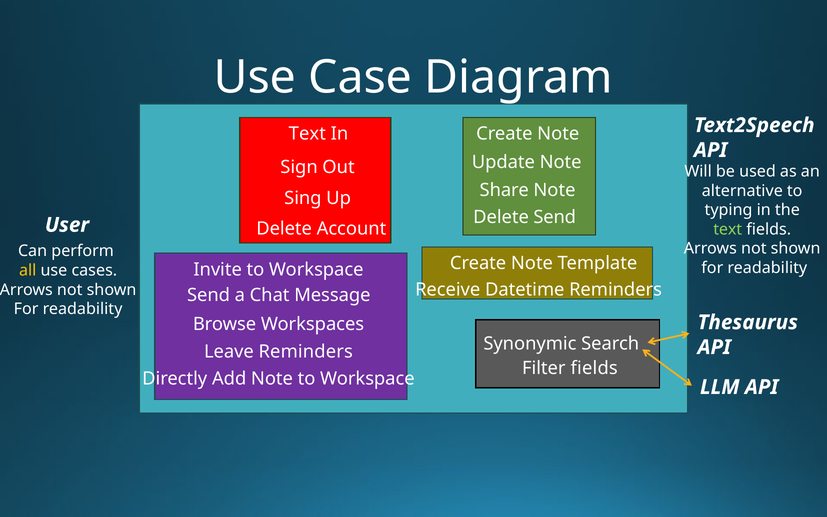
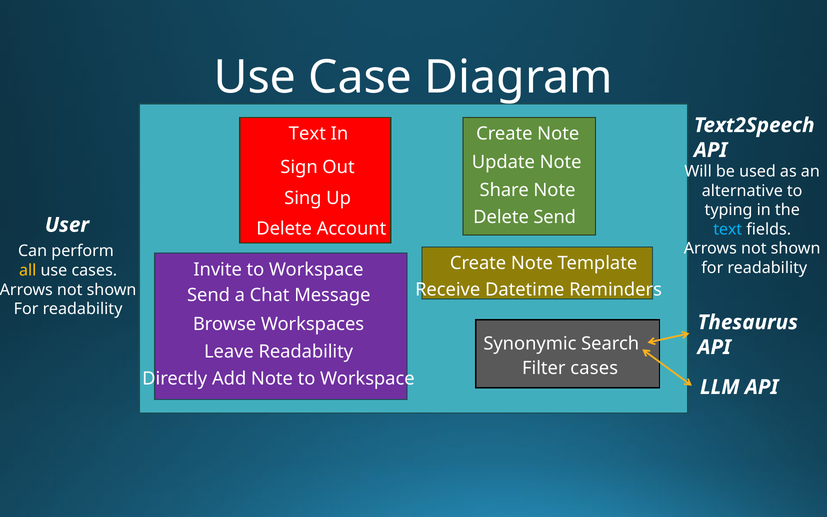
text colour: light green -> light blue (728, 229)
Leave Reminders: Reminders -> Readability (306, 352)
Filter fields: fields -> cases (594, 368)
